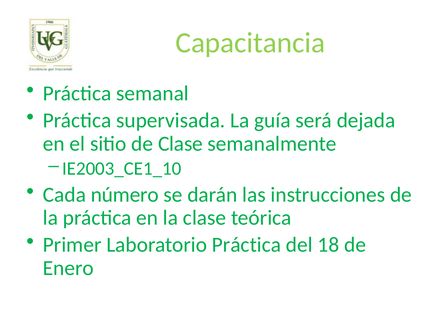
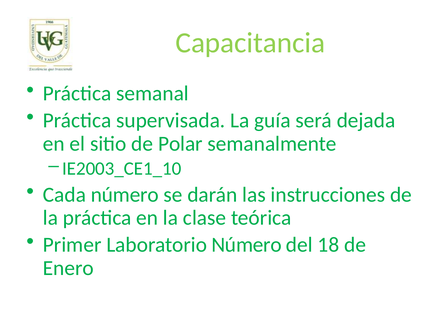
de Clase: Clase -> Polar (180, 144)
Laboratorio Práctica: Práctica -> Número (247, 245)
